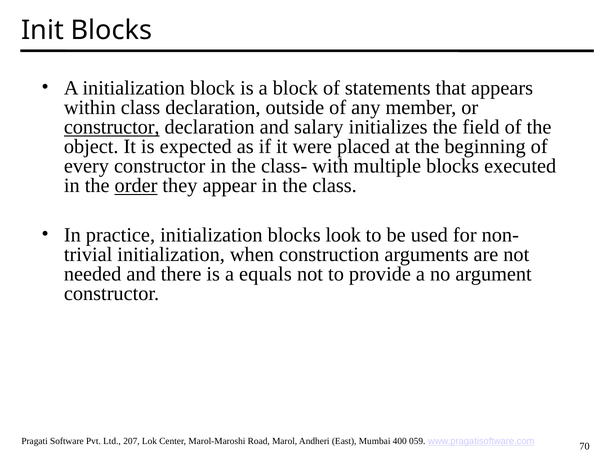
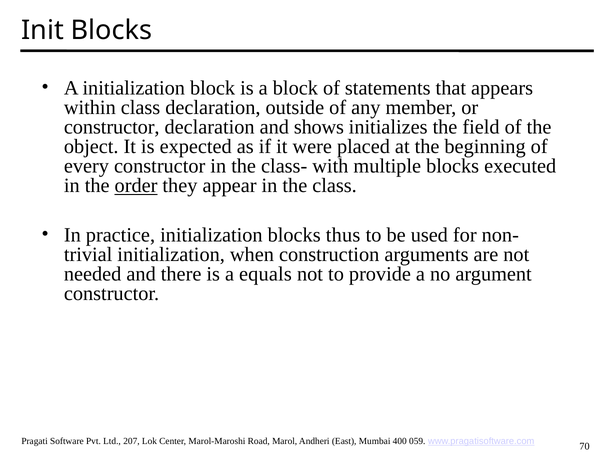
constructor underline: present -> none (112, 127)
salary: salary -> shows (319, 127)
look: look -> thus (343, 235)
